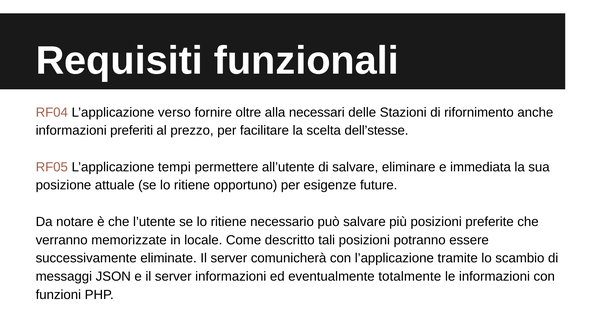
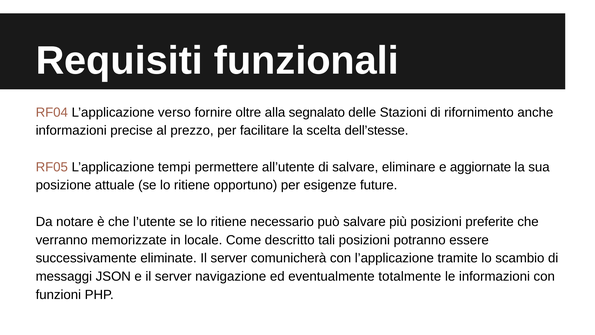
necessari: necessari -> segnalato (317, 112)
preferiti: preferiti -> precise (132, 130)
immediata: immediata -> aggiornate (481, 167)
server informazioni: informazioni -> navigazione (231, 276)
